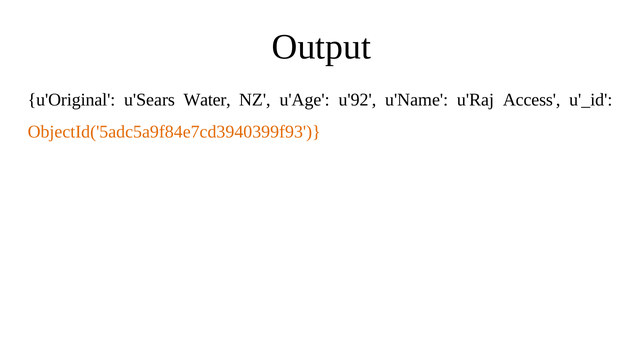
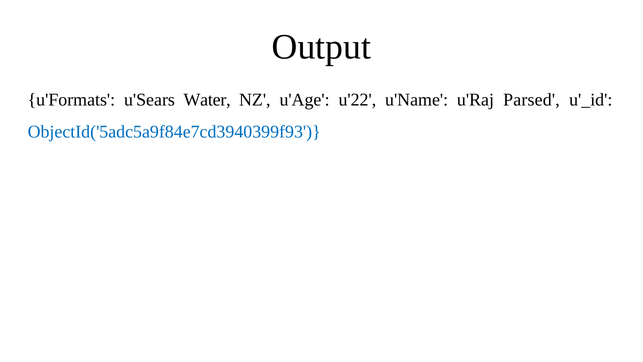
u'Original: u'Original -> u'Formats (71, 100)
u'92: u'92 -> u'22 (357, 100)
Access: Access -> Parsed (532, 100)
ObjectId('5adc5a9f84e7cd3940399f93 colour: orange -> blue (174, 132)
